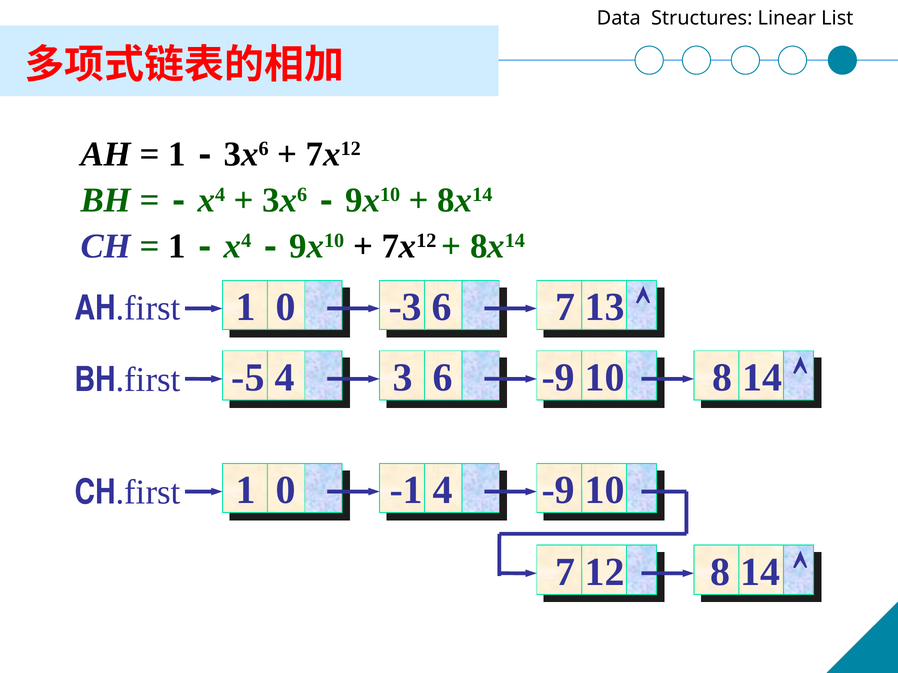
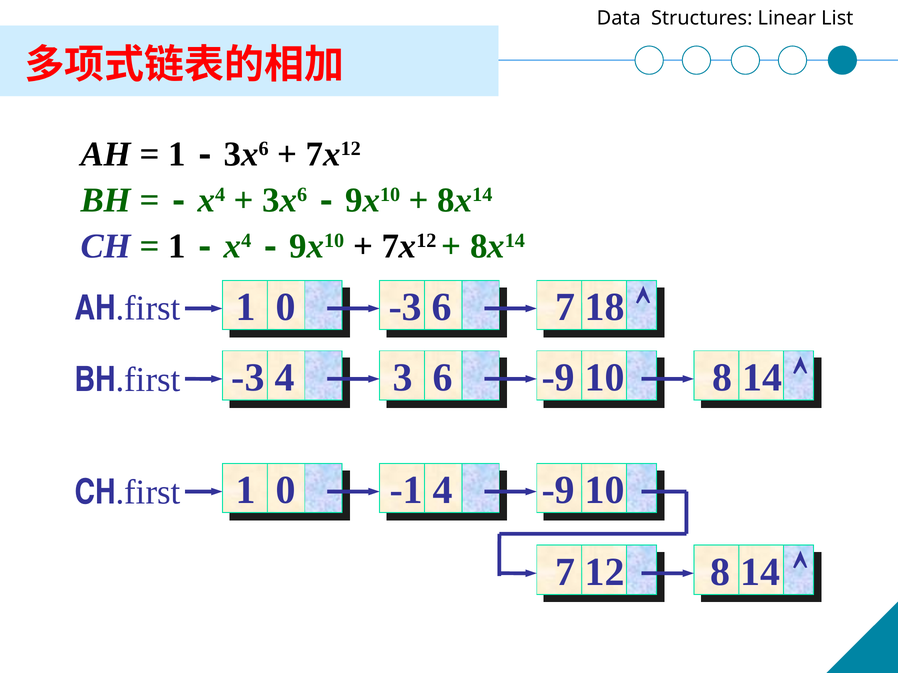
13: 13 -> 18 (605, 307)
-5: -5 -> -3 (248, 378)
